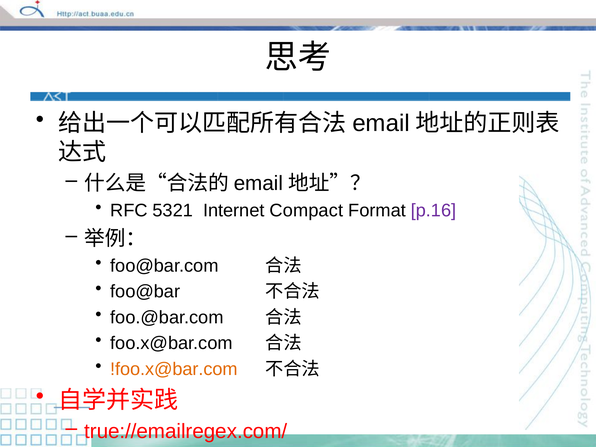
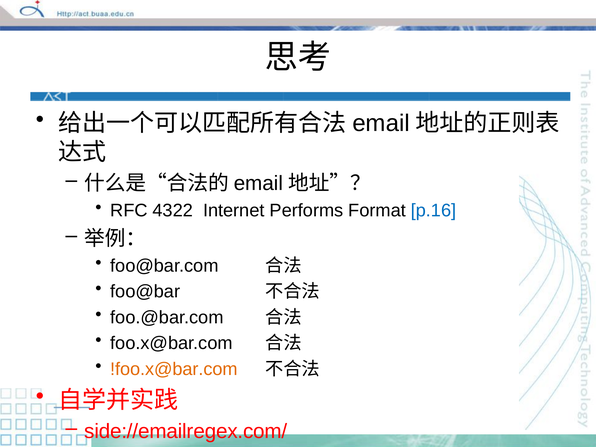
5321: 5321 -> 4322 (173, 211)
Compact: Compact -> Performs (306, 211)
p.16 colour: purple -> blue (434, 211)
true://emailregex.com/: true://emailregex.com/ -> side://emailregex.com/ (186, 431)
